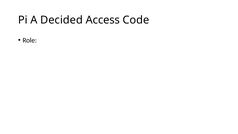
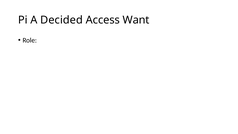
Code: Code -> Want (136, 20)
